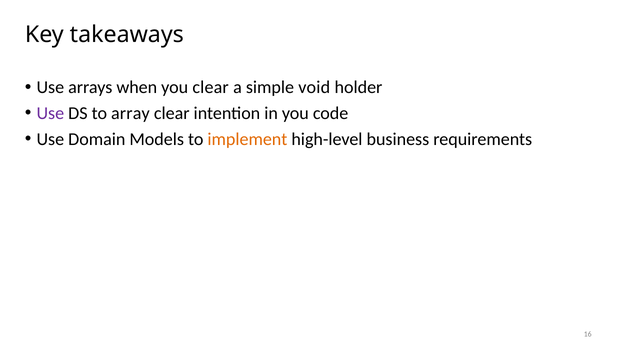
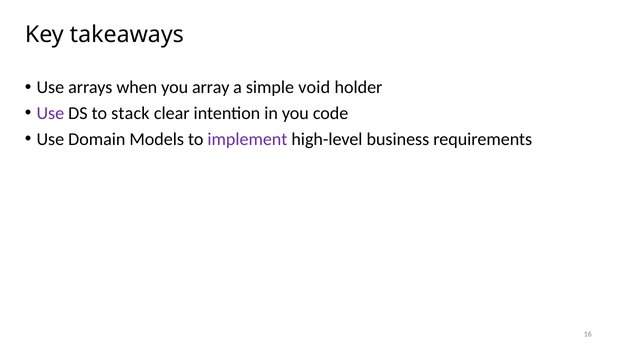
you clear: clear -> array (211, 87)
array: array -> stack (130, 113)
implement colour: orange -> purple (247, 139)
